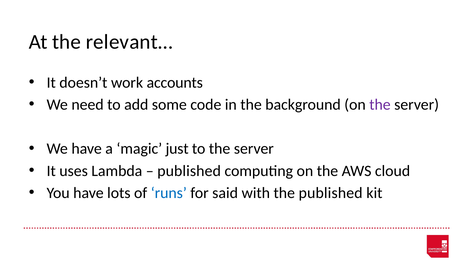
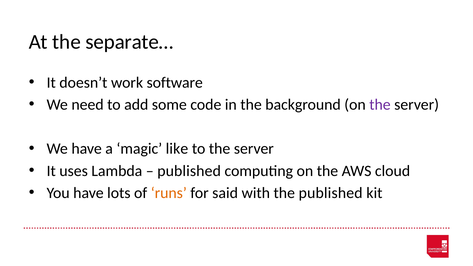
relevant…: relevant… -> separate… (129, 42)
accounts: accounts -> software (175, 83)
just: just -> like (177, 149)
runs colour: blue -> orange (169, 193)
